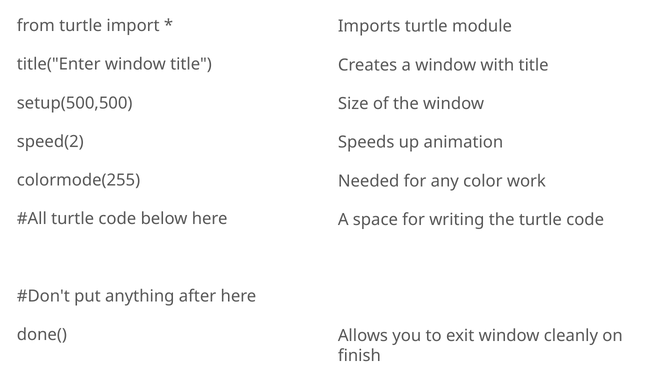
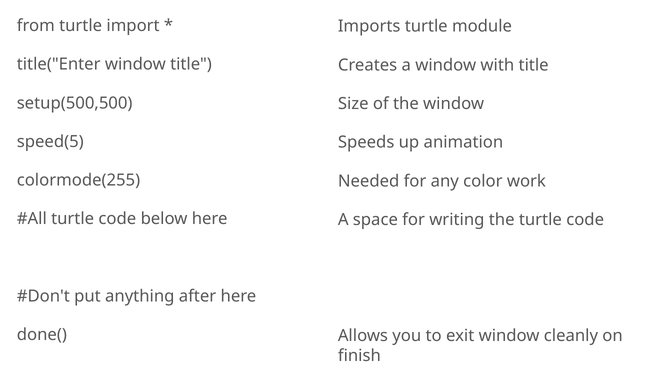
speed(2: speed(2 -> speed(5 (50, 142)
